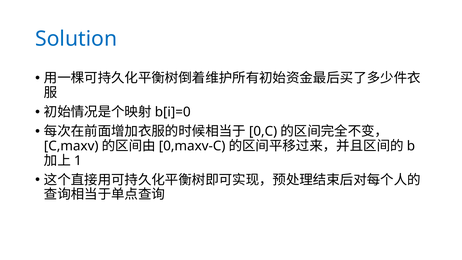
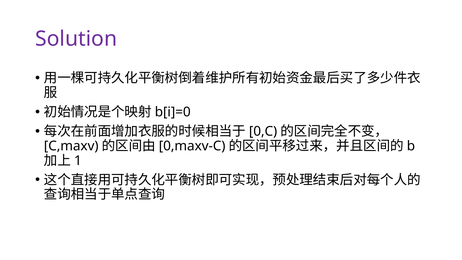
Solution colour: blue -> purple (76, 39)
